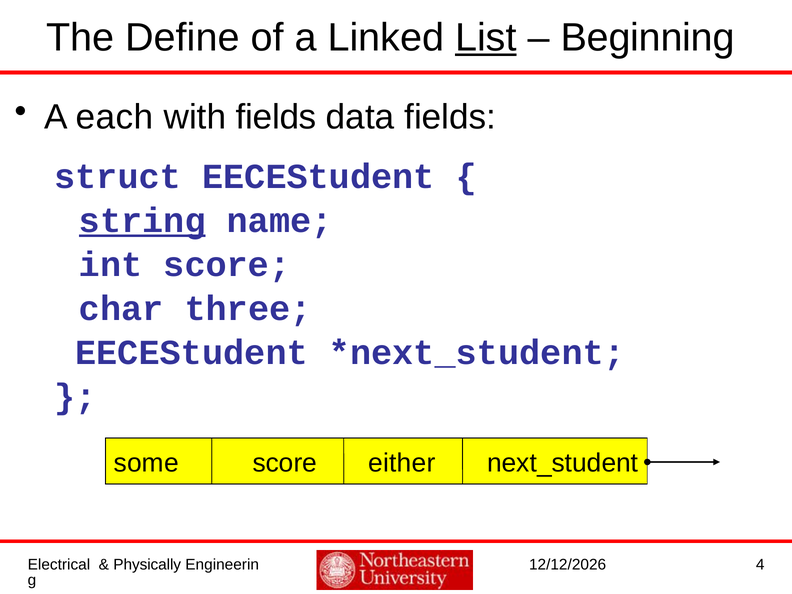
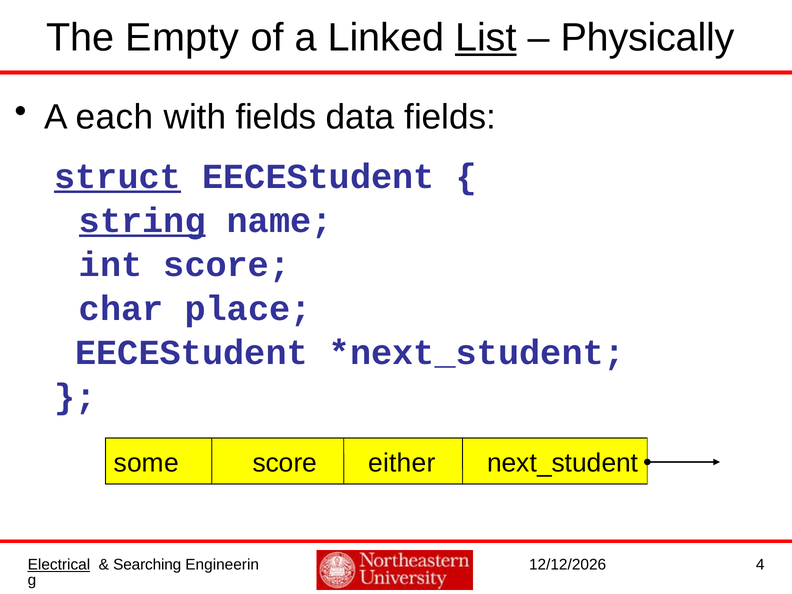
Define: Define -> Empty (182, 38)
Beginning: Beginning -> Physically (648, 38)
struct underline: none -> present (118, 177)
three: three -> place (248, 309)
Electrical underline: none -> present (59, 565)
Physically: Physically -> Searching (147, 565)
